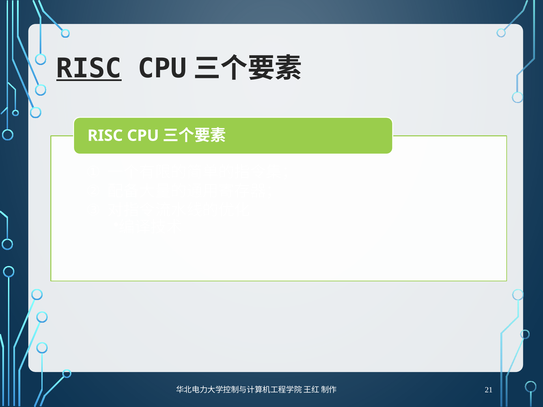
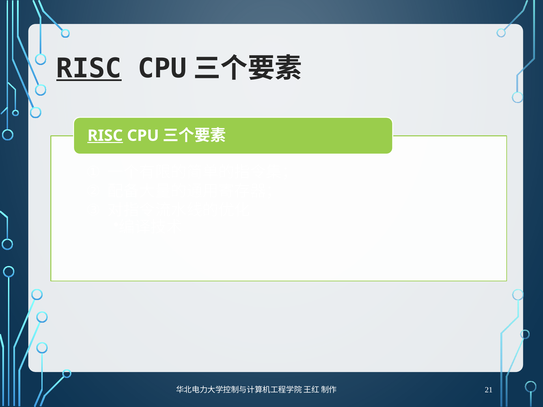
RISC underline: none -> present (105, 136)
